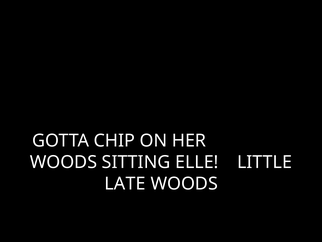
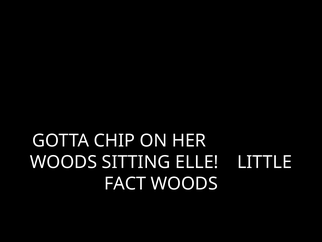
LATE: LATE -> FACT (125, 183)
